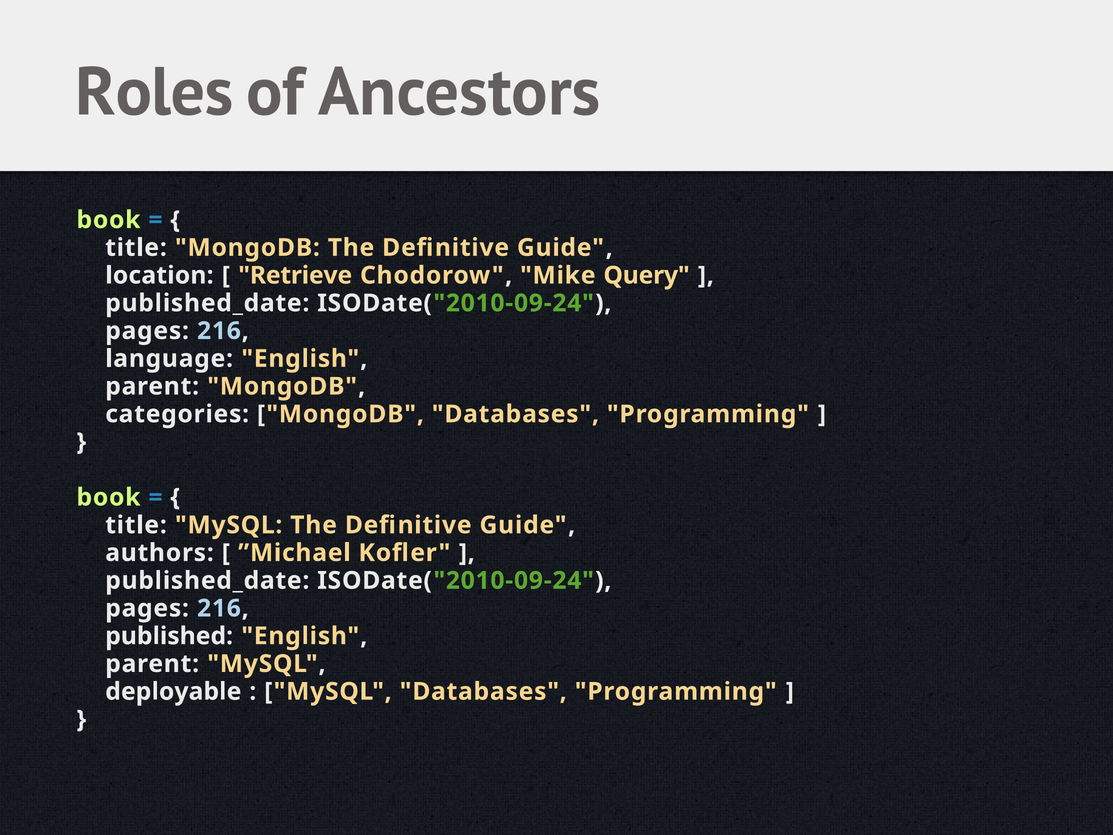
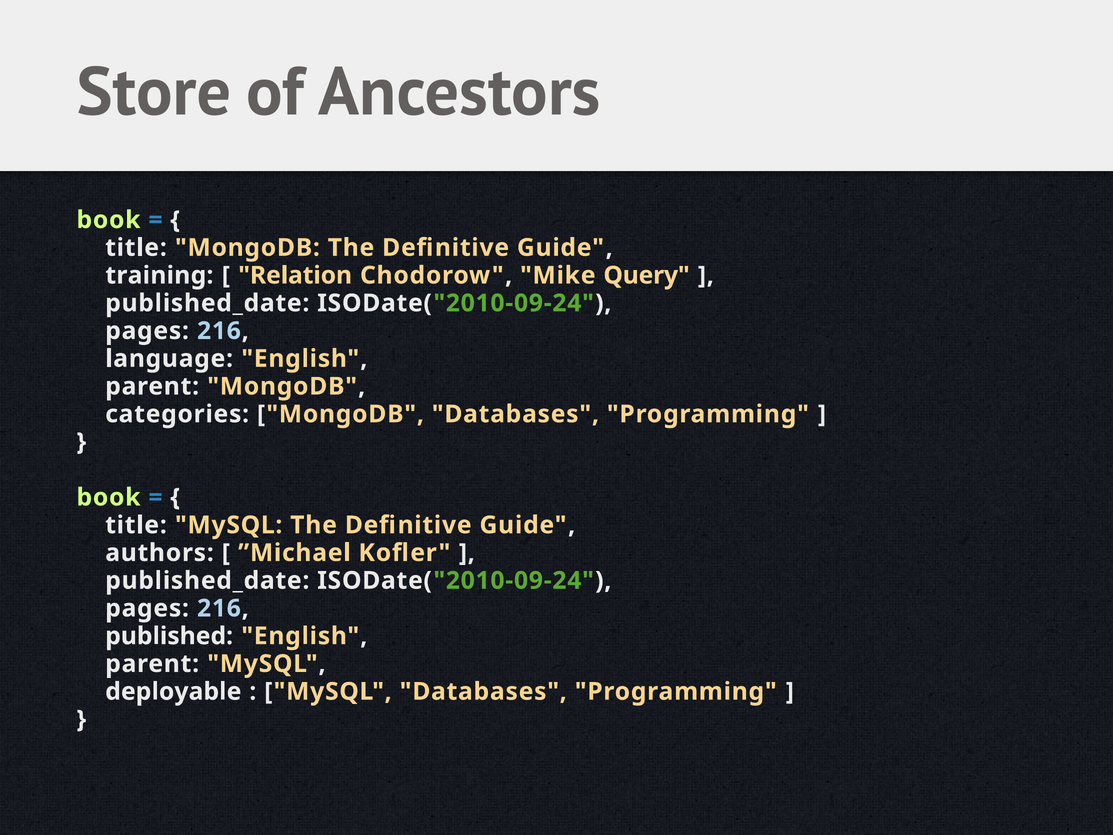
Roles: Roles -> Store (154, 92)
location: location -> training (159, 275)
Retrieve: Retrieve -> Relation (295, 275)
